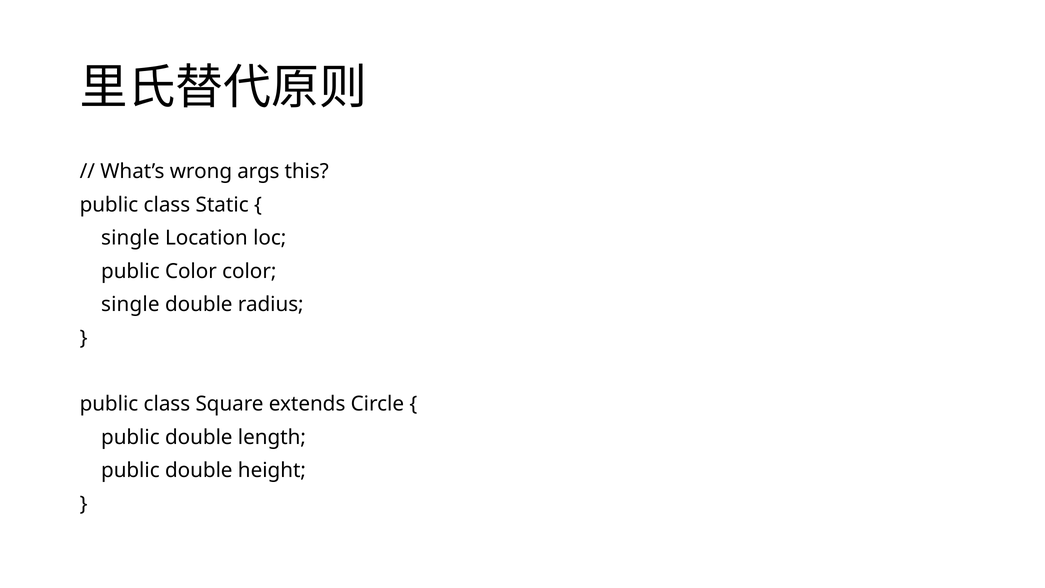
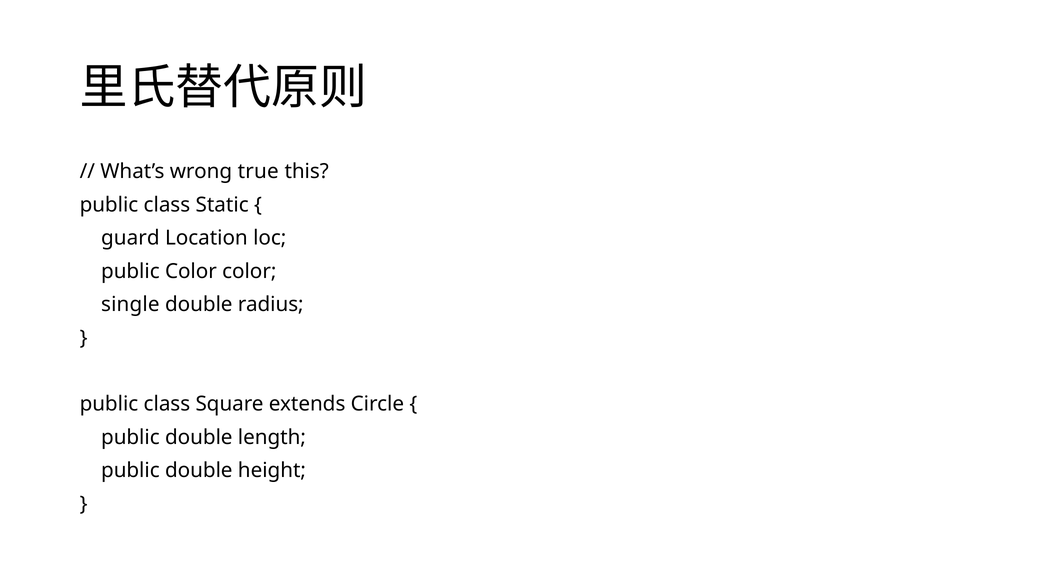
args: args -> true (258, 171)
single: single -> guard (130, 238)
